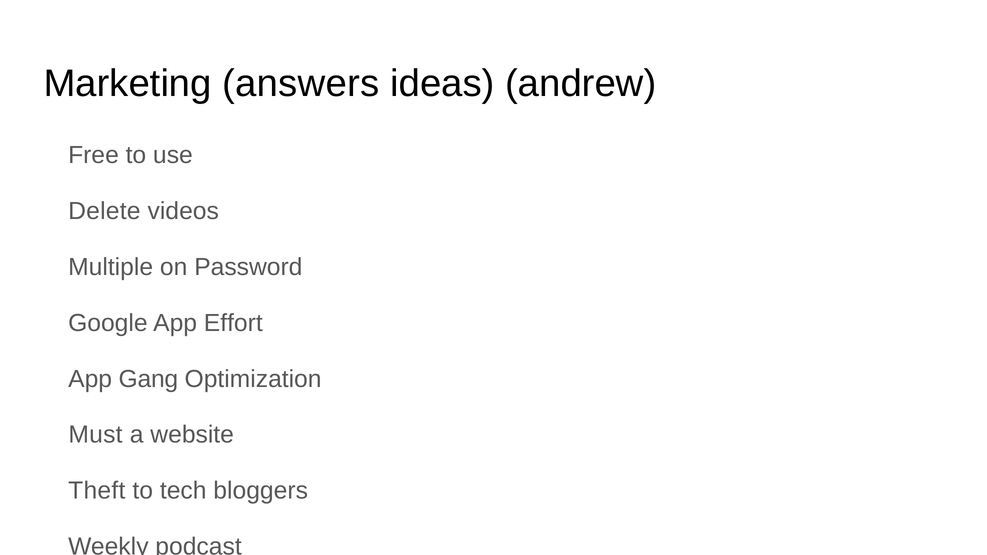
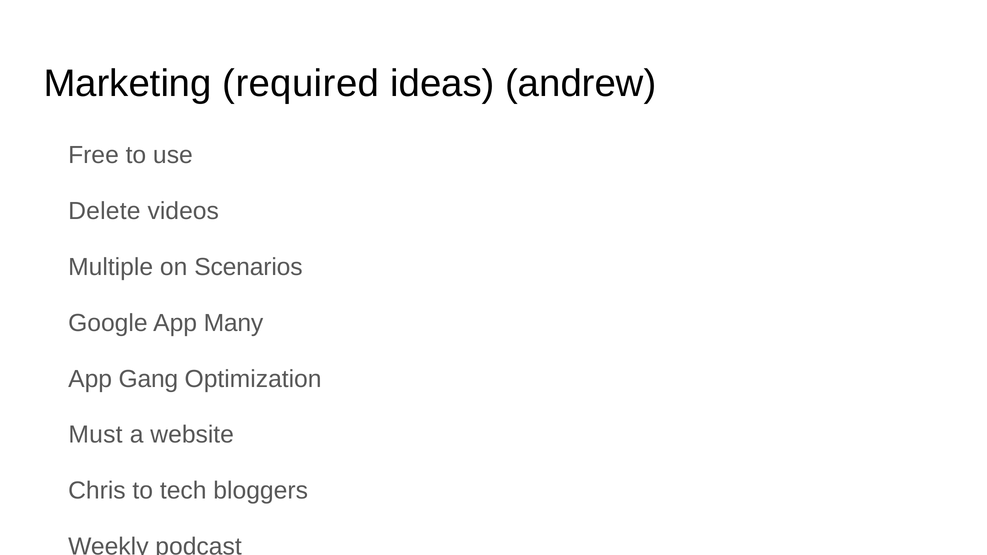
answers: answers -> required (301, 84)
Password: Password -> Scenarios (248, 267)
Effort: Effort -> Many (233, 323)
Theft: Theft -> Chris (97, 491)
